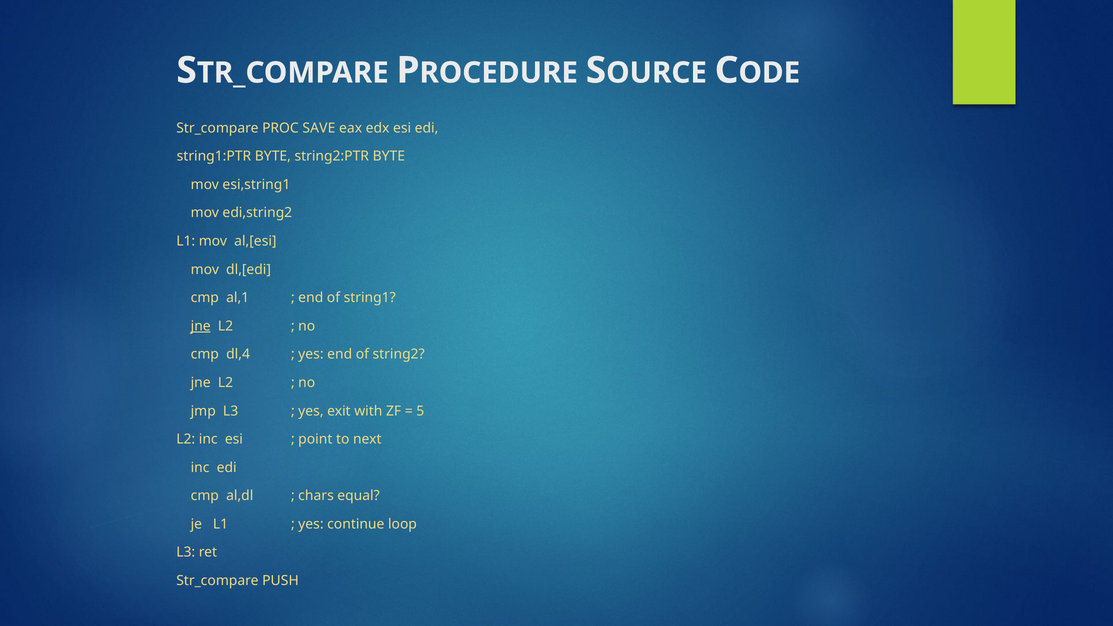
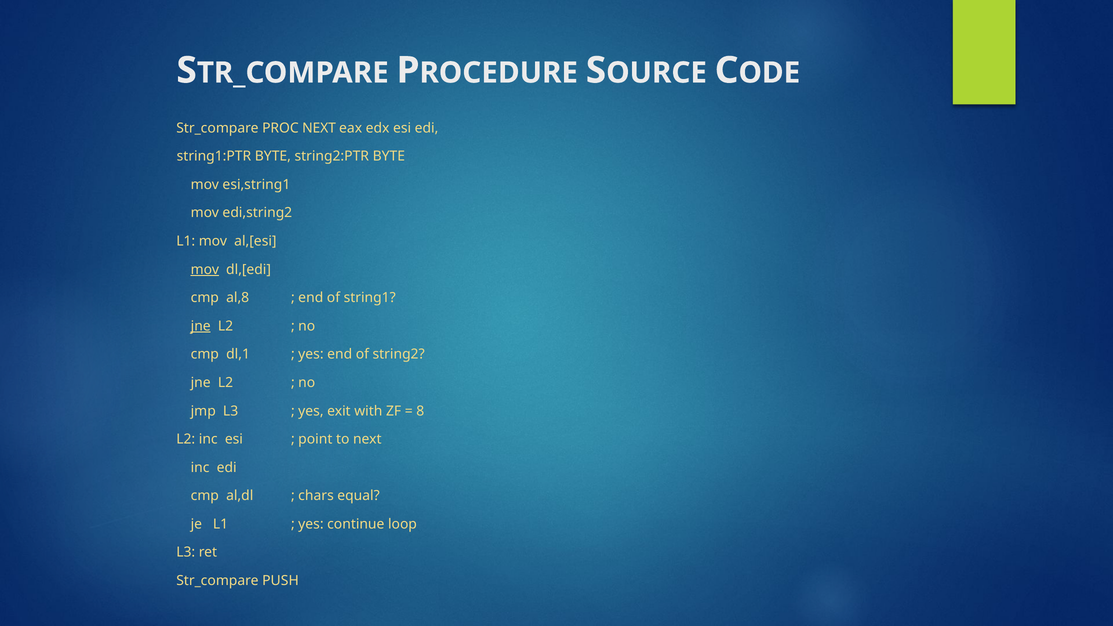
PROC SAVE: SAVE -> NEXT (319, 128)
mov underline: none -> present (205, 269)
al,1: al,1 -> al,8 (238, 298)
dl,4: dl,4 -> dl,1 (238, 354)
5: 5 -> 8 (420, 411)
